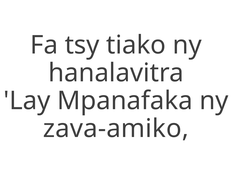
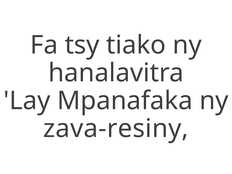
zava-amiko: zava-amiko -> zava-resiny (116, 129)
